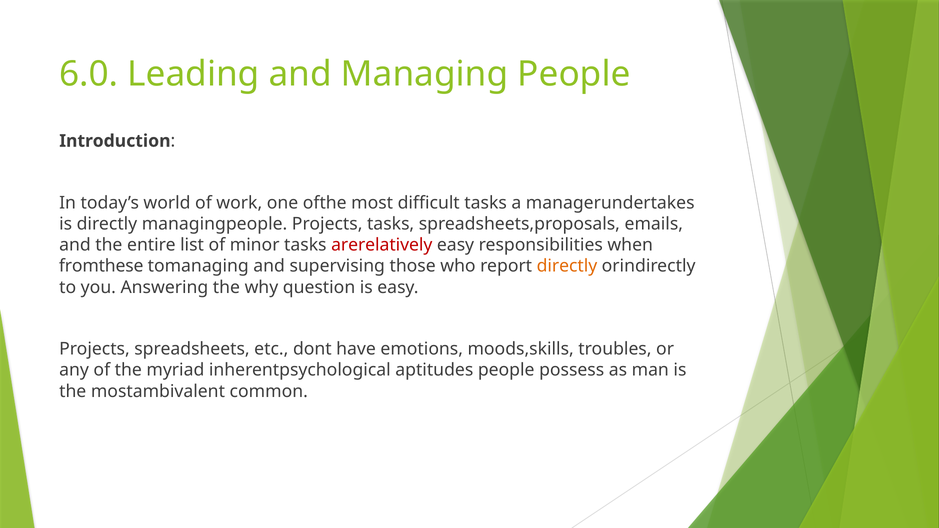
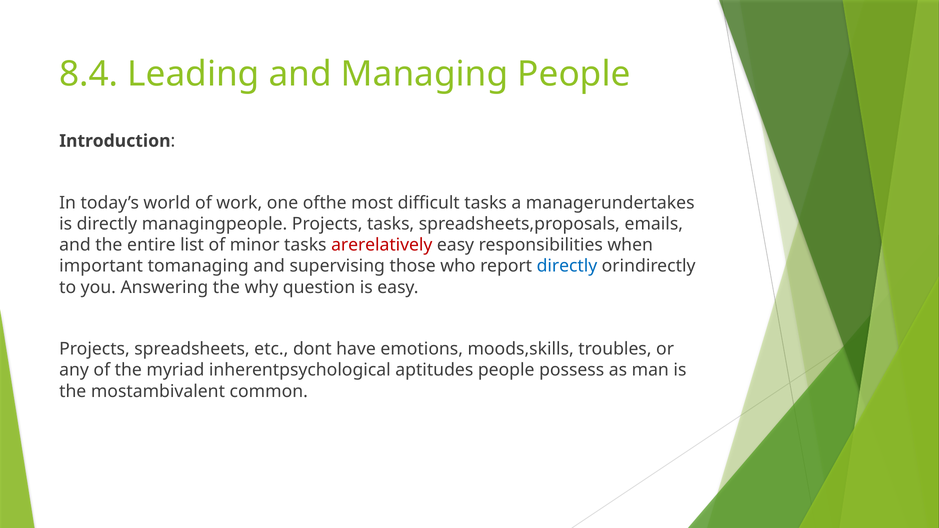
6.0: 6.0 -> 8.4 (89, 74)
fromthese: fromthese -> important (101, 266)
directly colour: orange -> blue (567, 266)
